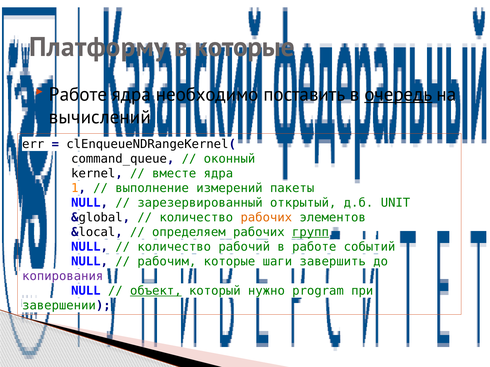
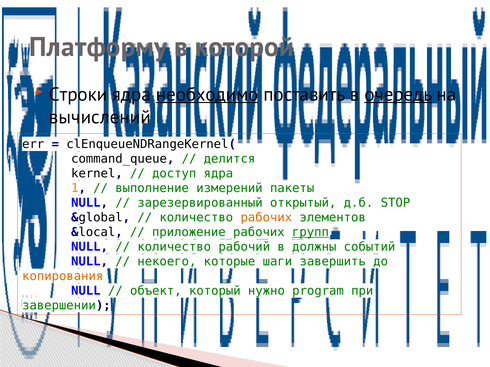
в которые: которые -> которой (244, 47)
Работе: Работе -> Строки (78, 95)
необходимо underline: none -> present (207, 95)
оконный: оконный -> делится (229, 159)
вместе: вместе -> доступ (174, 174)
UNIT: UNIT -> STOP (395, 203)
определяем: определяем -> приложение (189, 232)
в работе: работе -> должны (314, 247)
рабочим: рабочим -> некоего (167, 262)
копирования colour: purple -> orange (63, 276)
объект underline: present -> none (156, 291)
